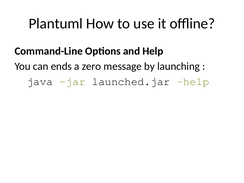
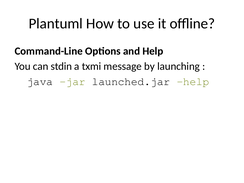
ends: ends -> stdin (61, 66)
zero: zero -> txmi (92, 66)
